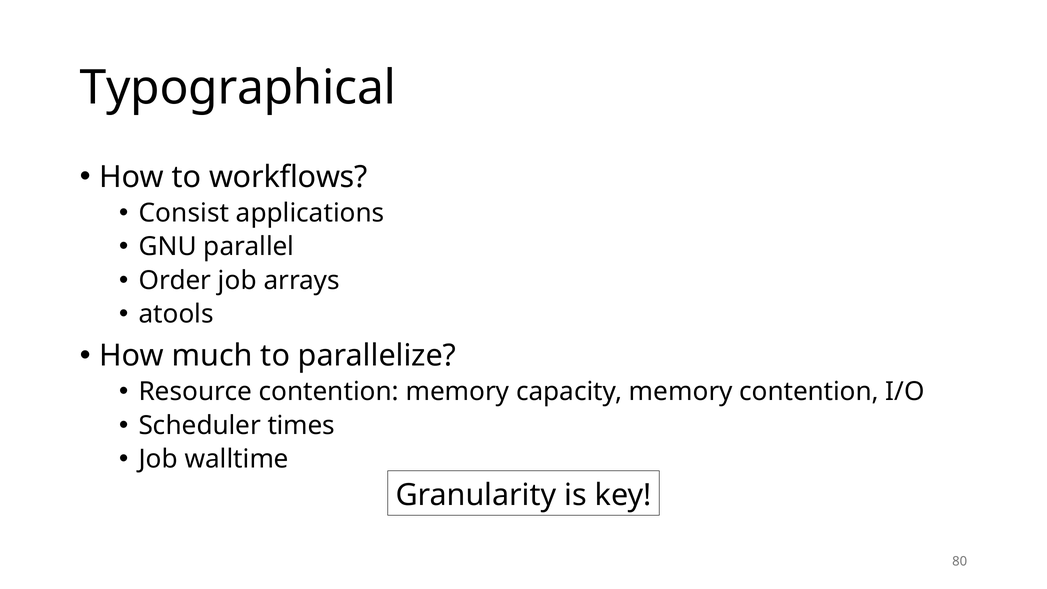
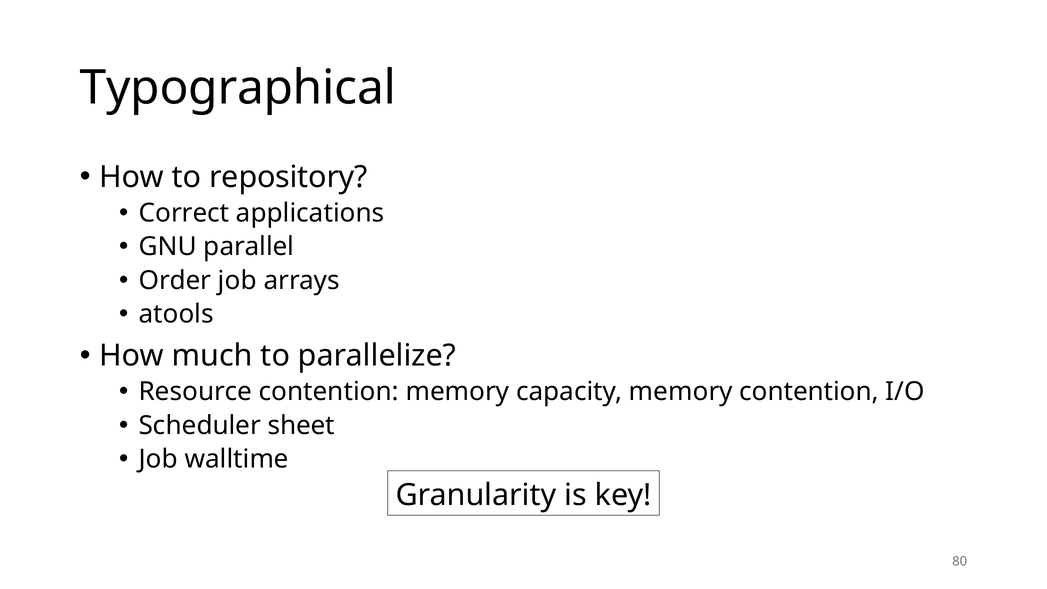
workflows: workflows -> repository (288, 177)
Consist: Consist -> Correct (184, 213)
times: times -> sheet (301, 425)
